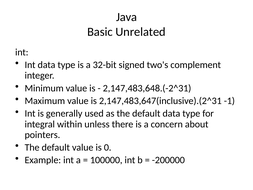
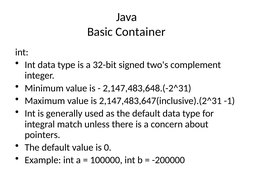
Unrelated: Unrelated -> Container (140, 32)
within: within -> match (70, 124)
